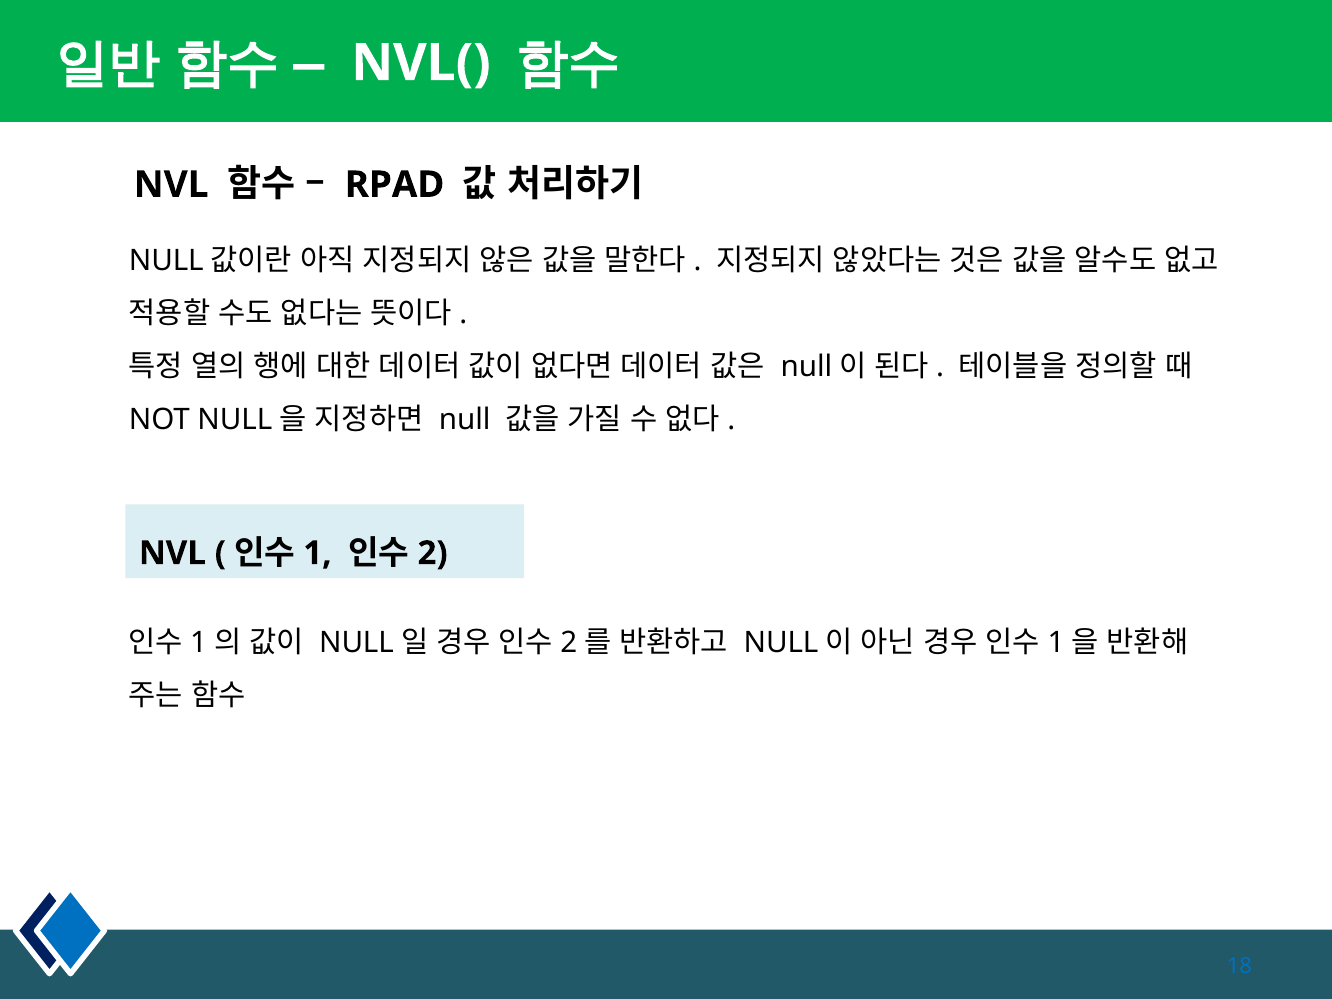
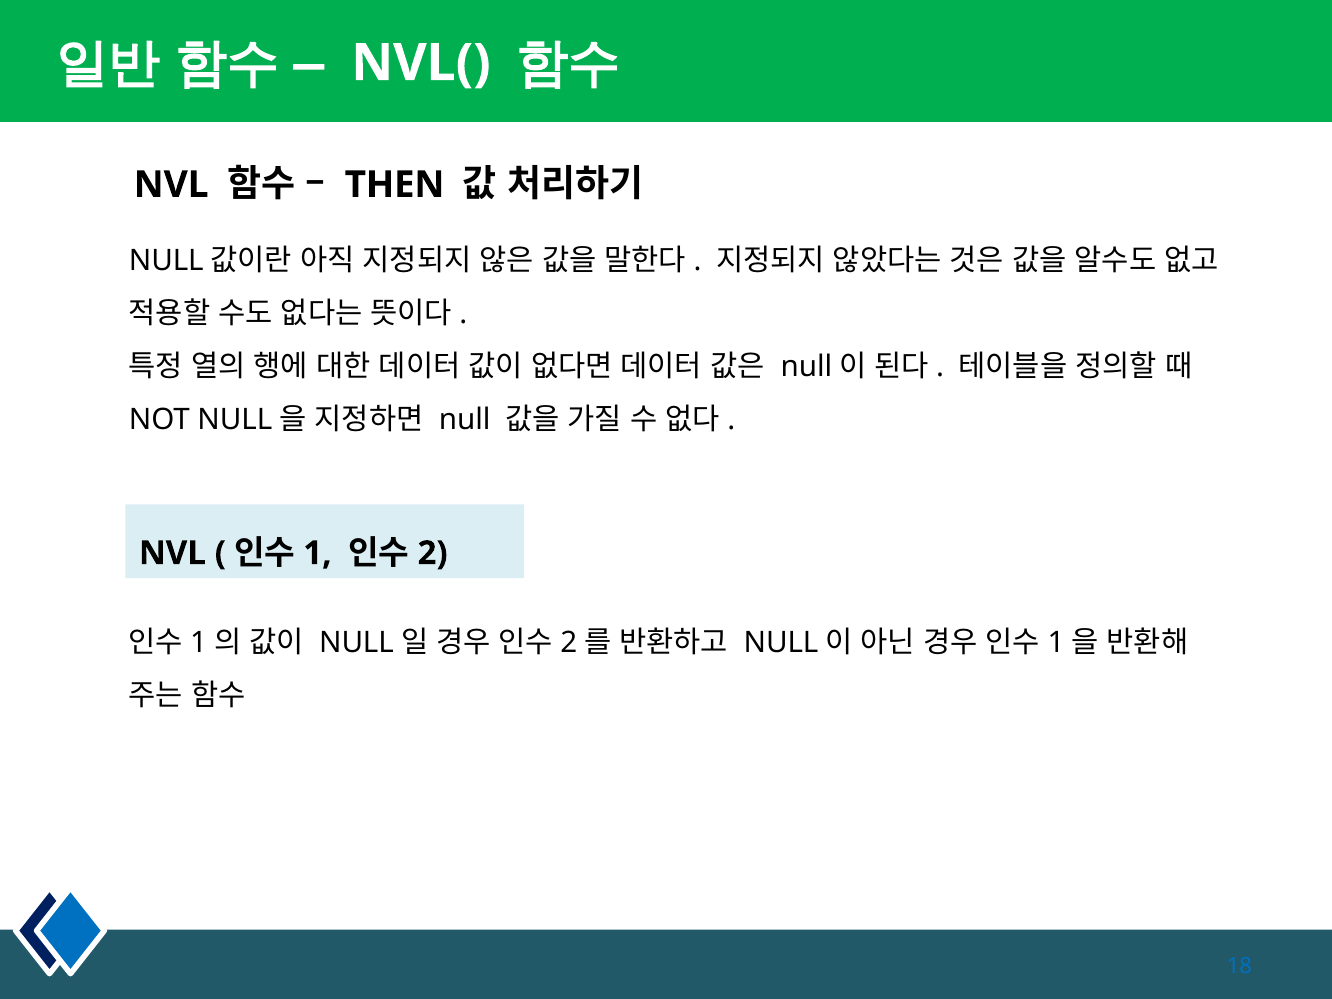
RPAD: RPAD -> THEN (395, 185)
